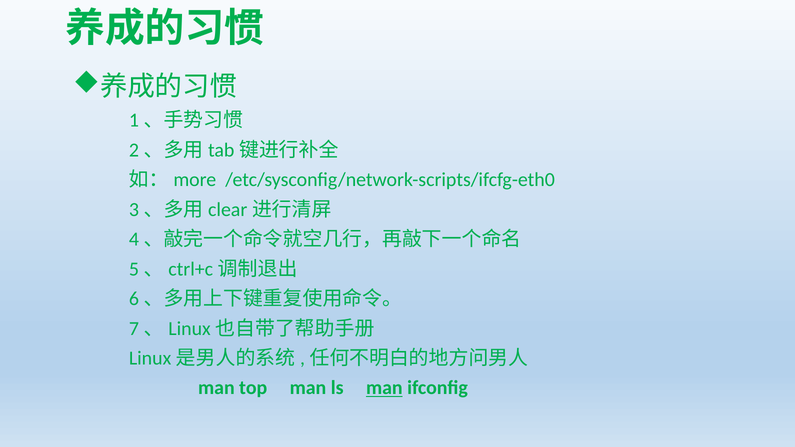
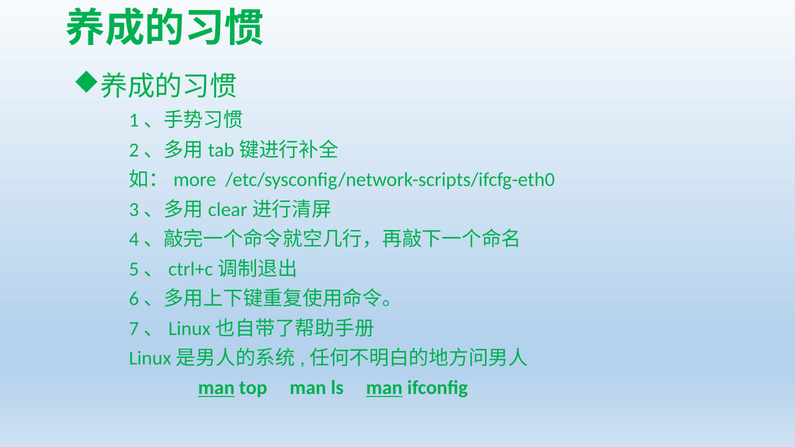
man underline: none -> present (216, 388)
